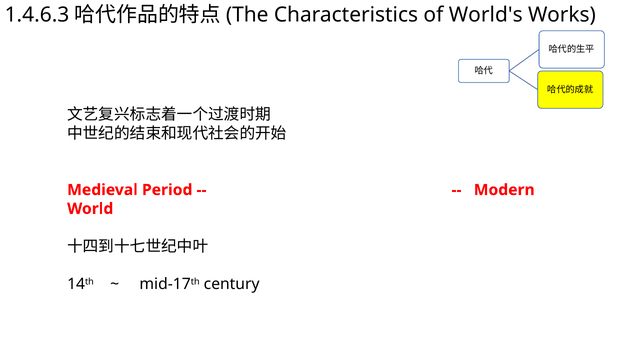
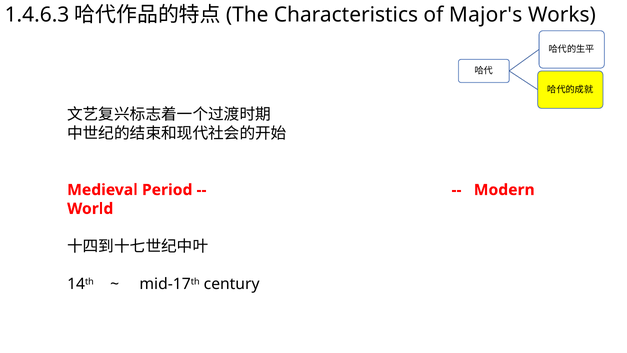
World's: World's -> Major's (486, 15)
